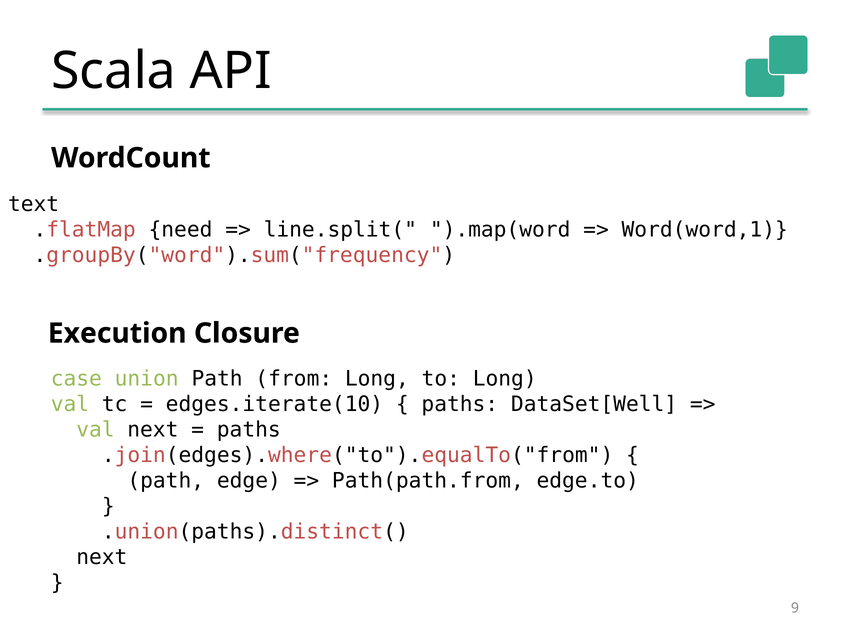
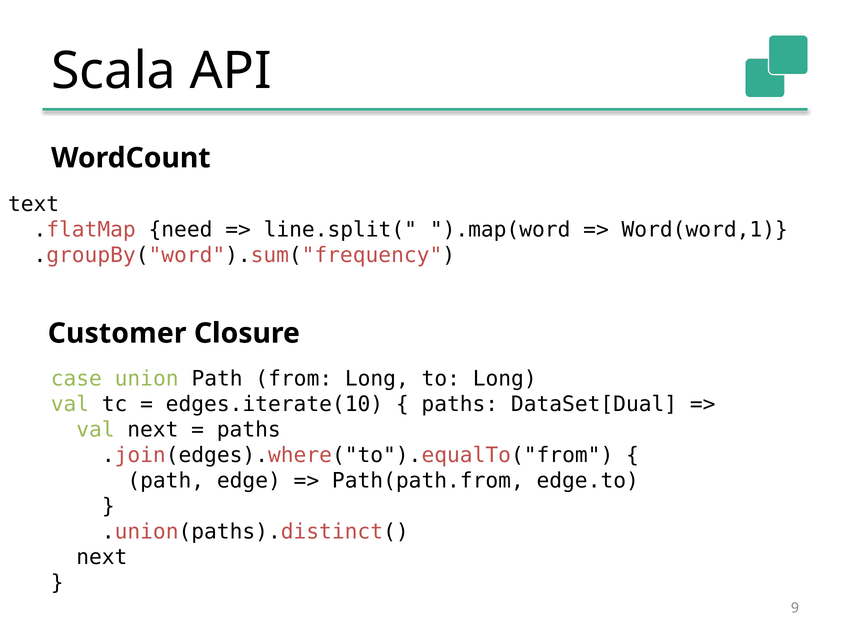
Execution: Execution -> Customer (117, 333)
DataSet[Well: DataSet[Well -> DataSet[Dual (594, 404)
